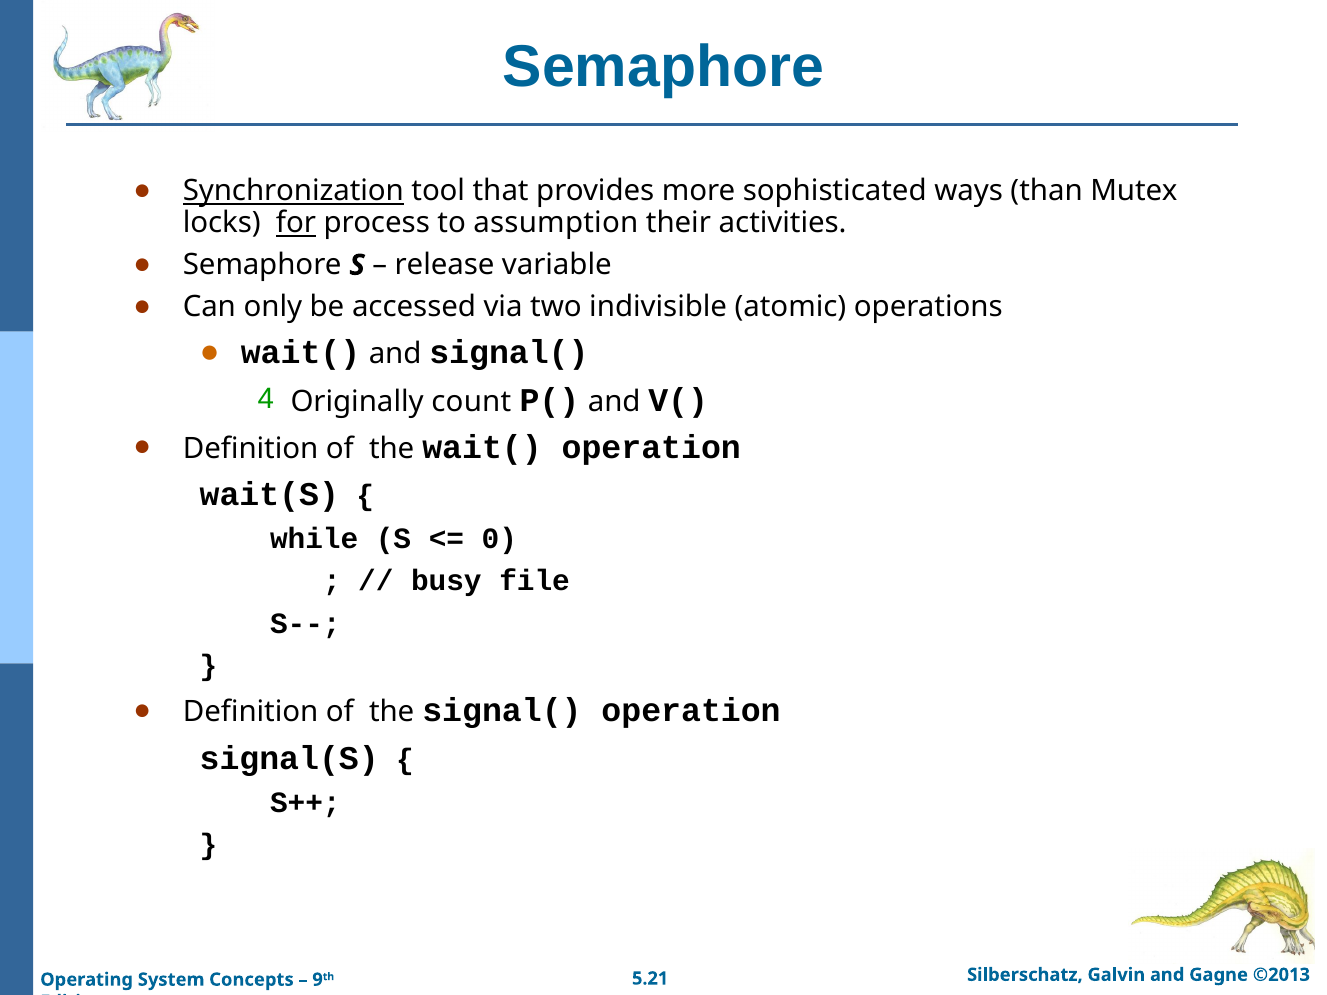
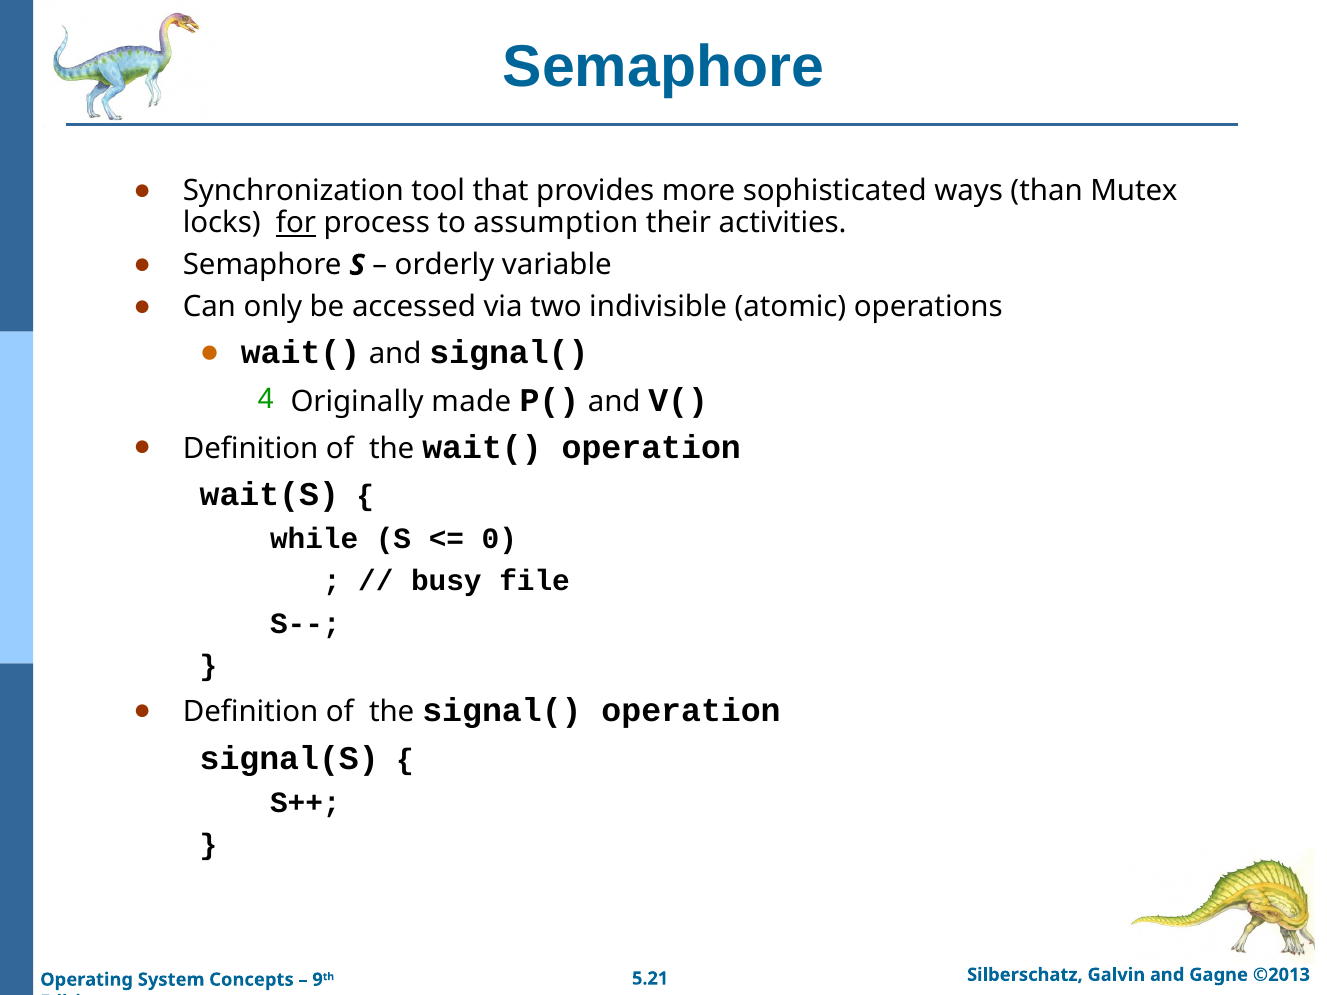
Synchronization underline: present -> none (293, 191)
release: release -> orderly (445, 265)
count: count -> made (471, 401)
